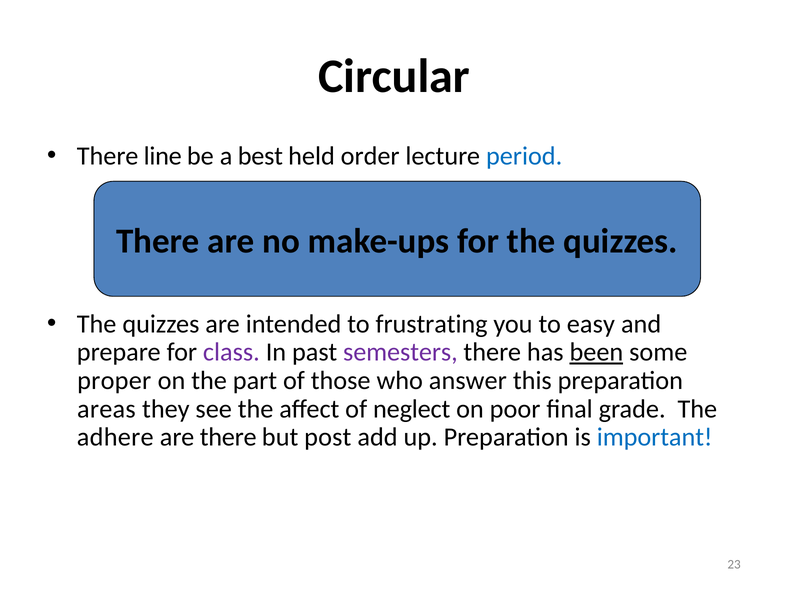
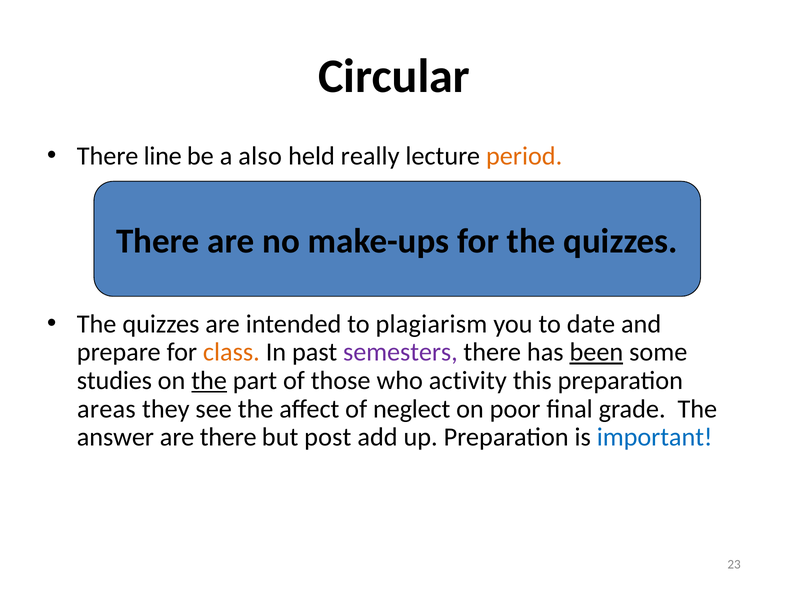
best: best -> also (260, 156)
order: order -> really (370, 156)
period colour: blue -> orange (524, 156)
frustrating: frustrating -> plagiarism (431, 324)
easy: easy -> date (591, 324)
class colour: purple -> orange (231, 352)
proper: proper -> studies (114, 381)
the underline: none -> present (209, 381)
answer: answer -> activity (468, 381)
adhere: adhere -> answer (115, 437)
